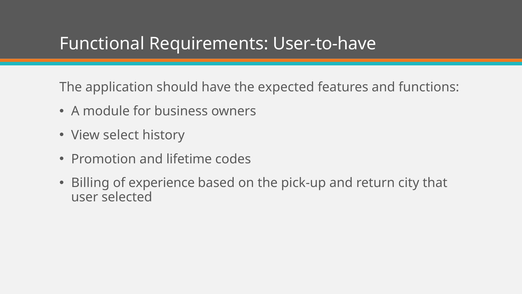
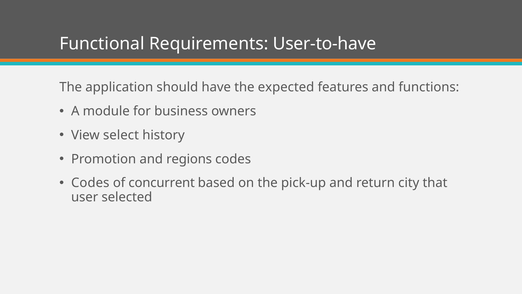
lifetime: lifetime -> regions (189, 159)
Billing: Billing -> Codes (90, 183)
experience: experience -> concurrent (162, 183)
